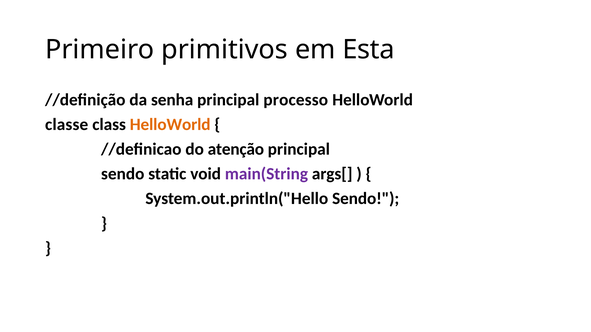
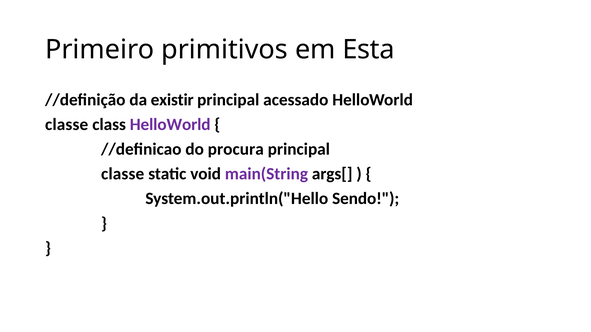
senha: senha -> existir (172, 100)
processo: processo -> acessado (296, 100)
HelloWorld colour: orange -> purple (170, 125)
atenção: atenção -> procura (236, 149)
sendo: sendo -> classe (123, 174)
